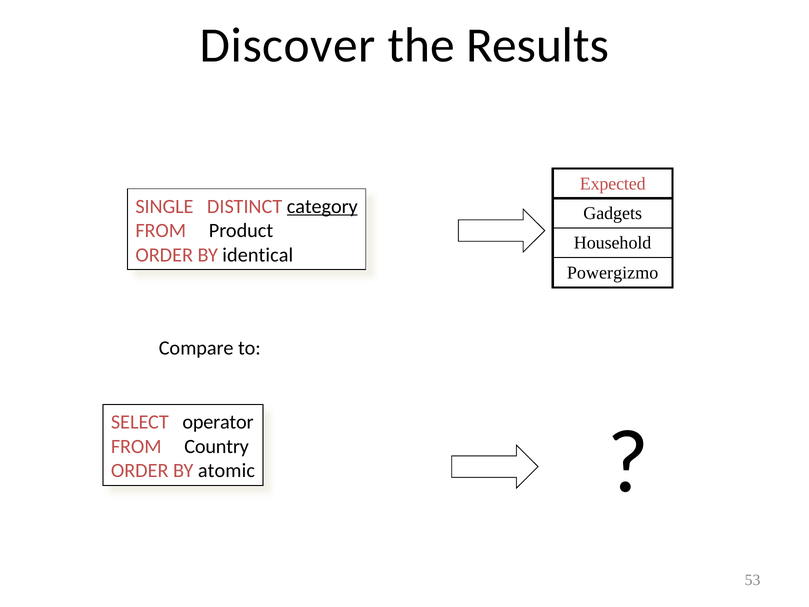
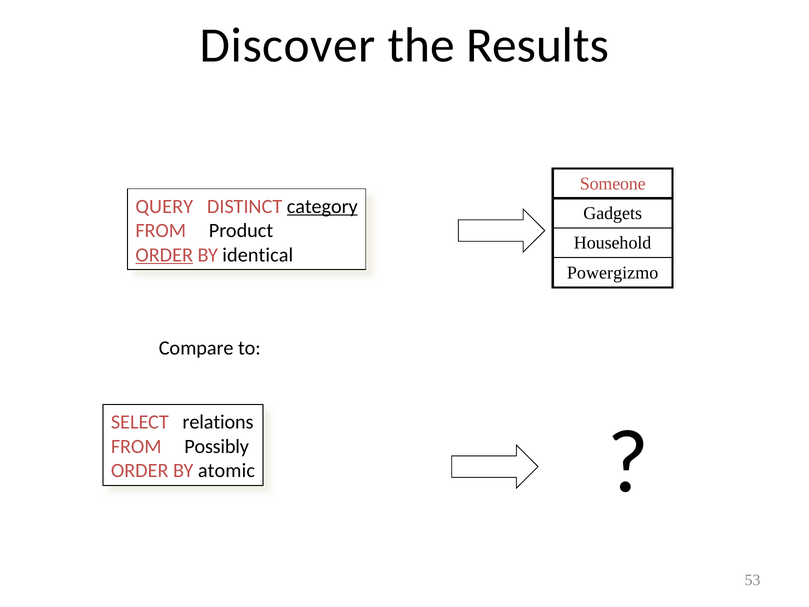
Expected: Expected -> Someone (613, 184)
SINGLE: SINGLE -> QUERY (164, 206)
ORDER underline: none -> present (164, 255)
operator: operator -> relations (218, 422)
Country: Country -> Possibly (217, 446)
